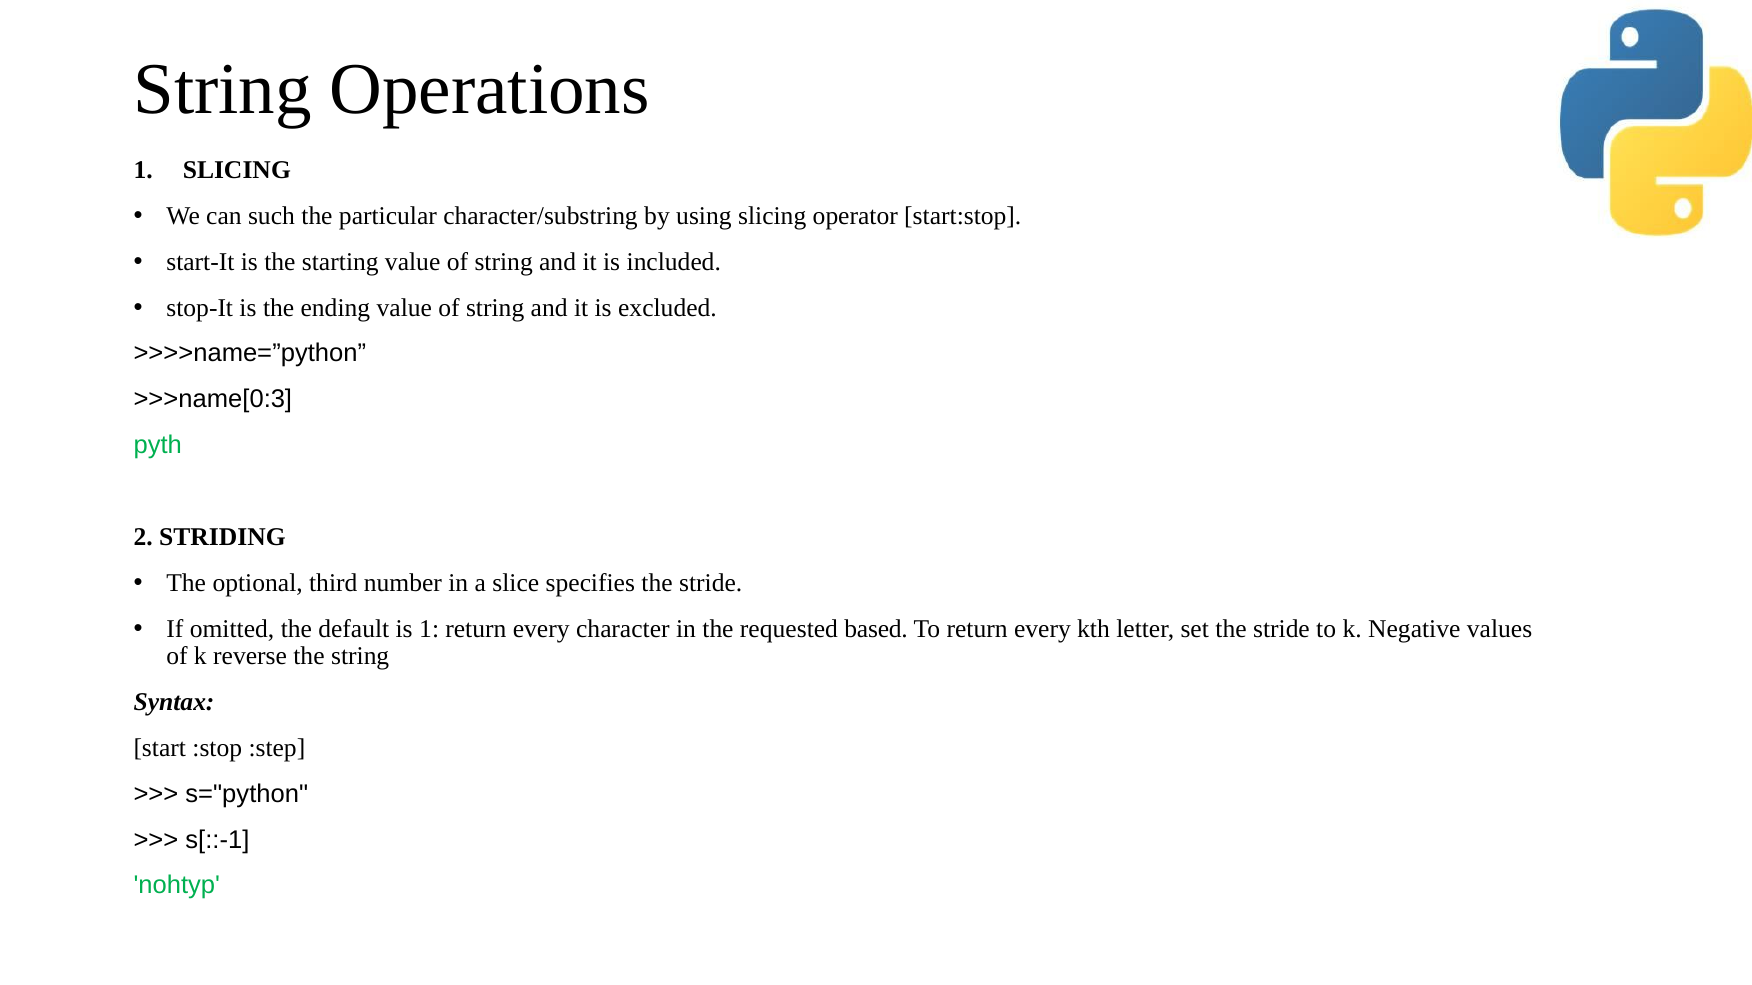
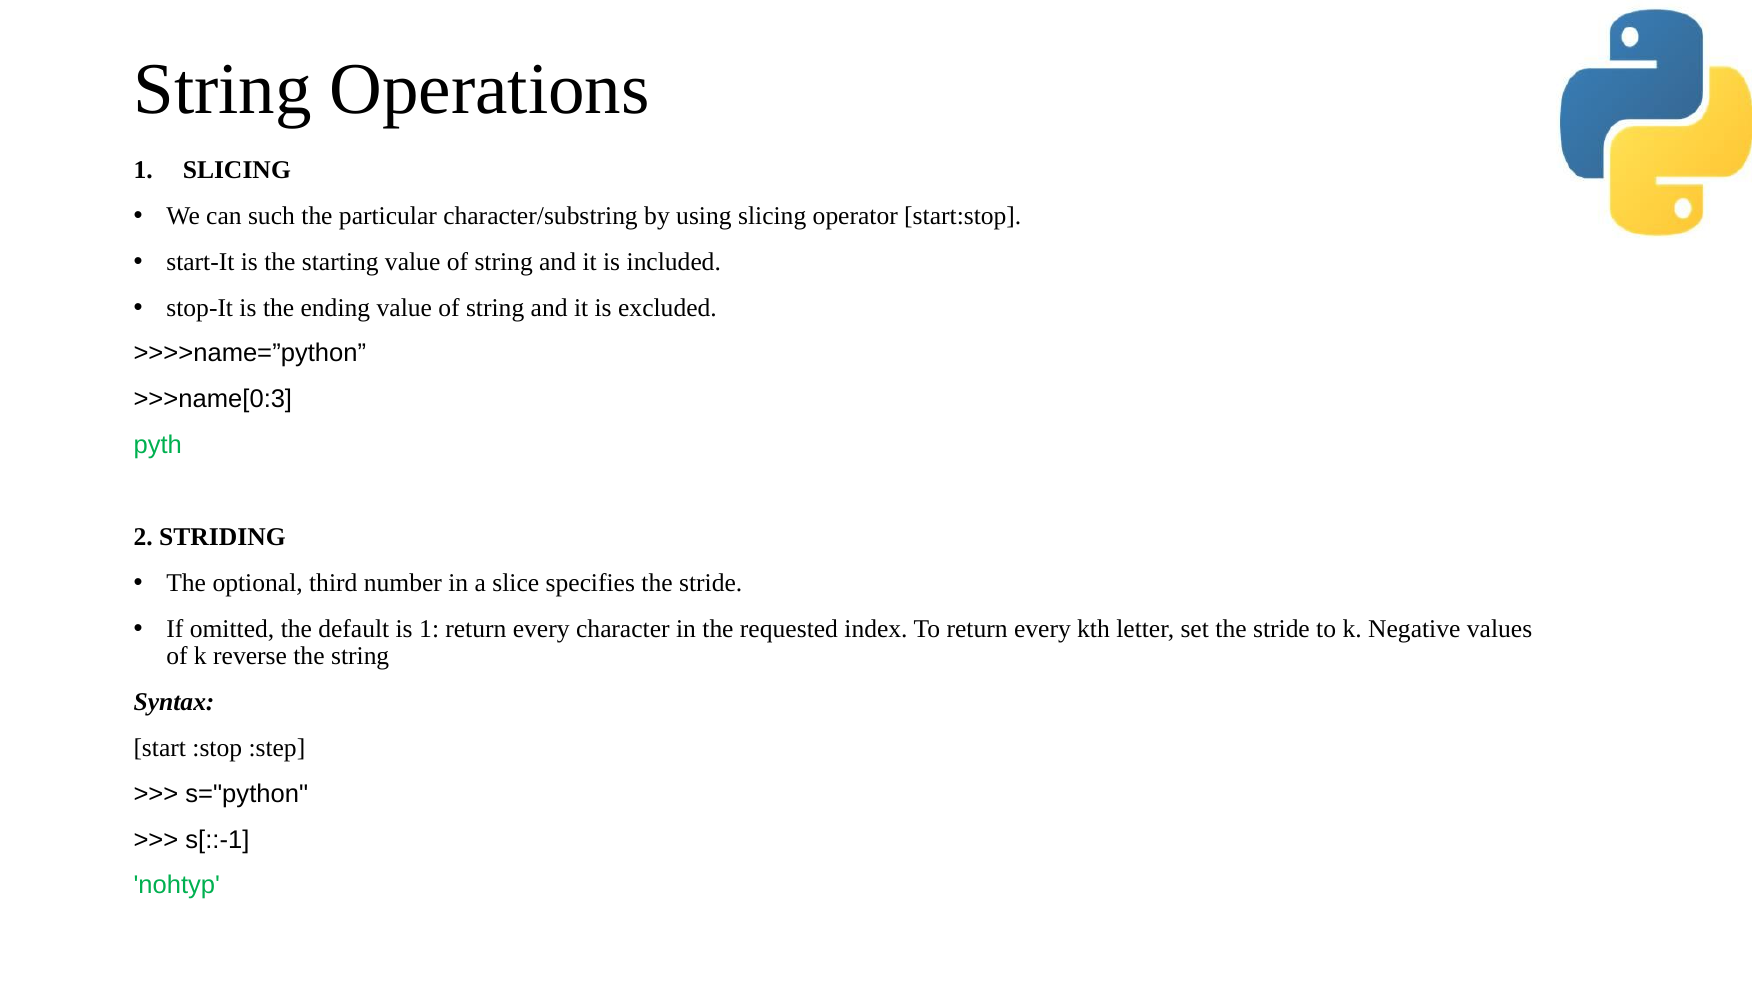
based: based -> index (876, 629)
